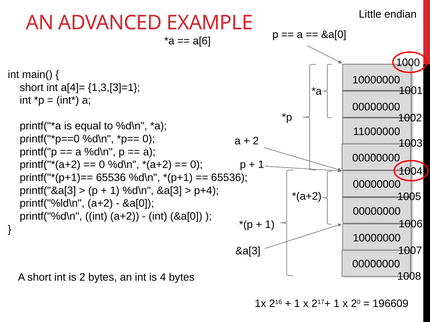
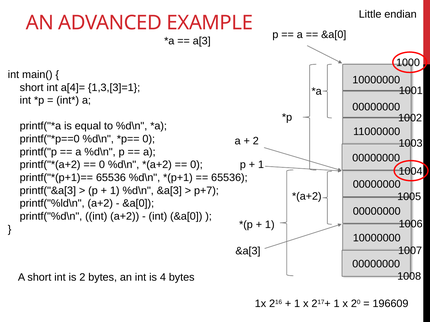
a[6: a[6 -> a[3 (202, 41)
p+4: p+4 -> p+7 (206, 191)
